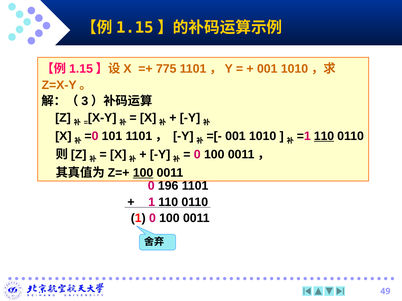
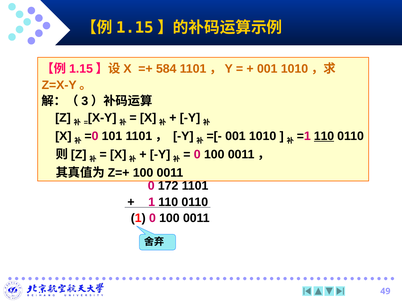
775: 775 -> 584 (166, 69)
100 underline: present -> none (143, 173)
196: 196 -> 172 (168, 186)
